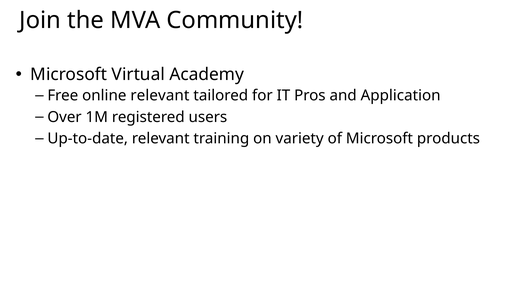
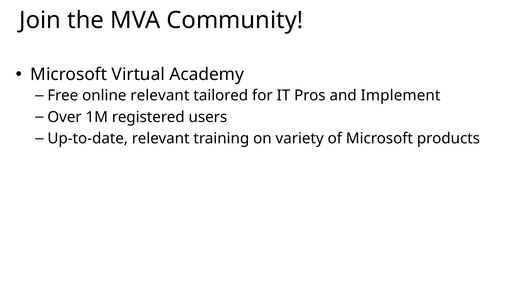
Application: Application -> Implement (401, 95)
